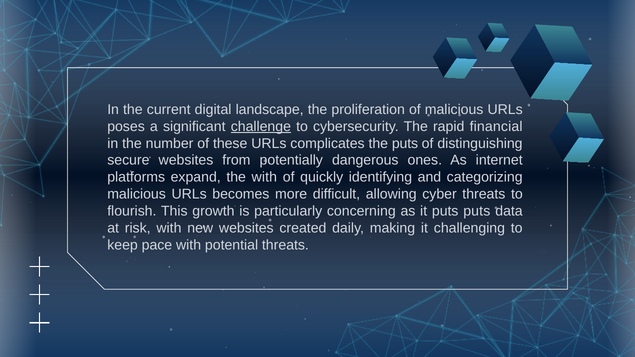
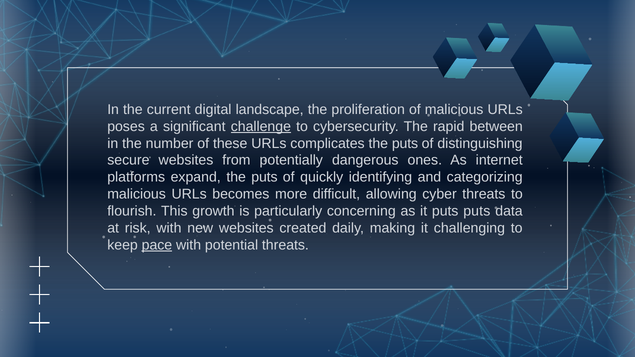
financial: financial -> between (496, 127)
expand the with: with -> puts (264, 177)
pace underline: none -> present (157, 245)
